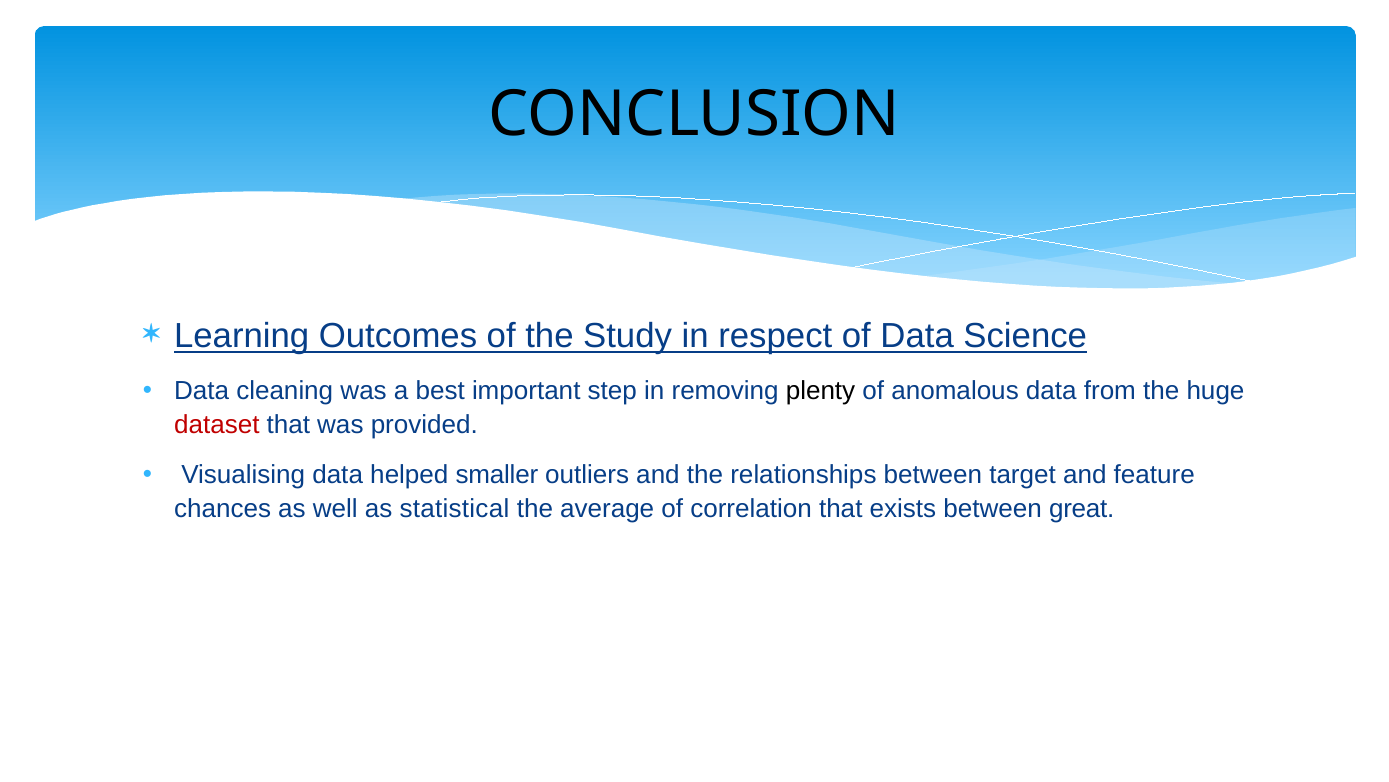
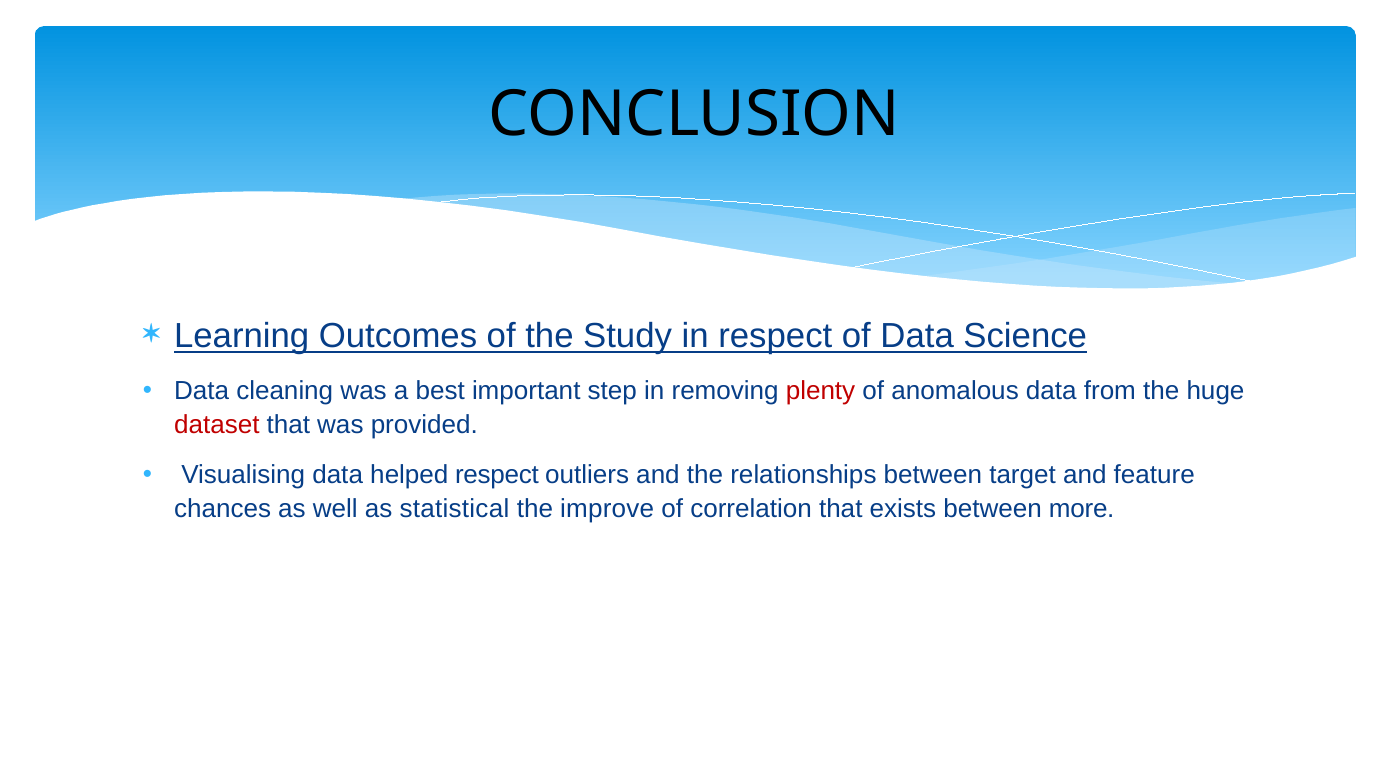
plenty colour: black -> red (821, 391)
helped smaller: smaller -> respect (497, 475)
average: average -> improve (607, 508)
great: great -> more (1082, 508)
